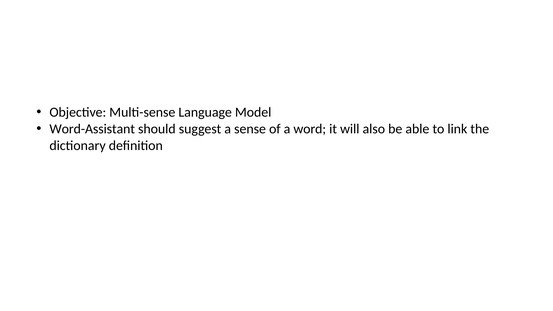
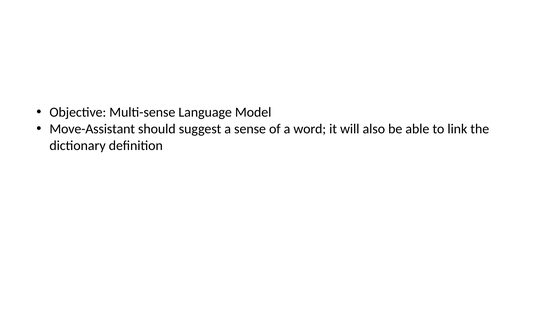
Word-Assistant: Word-Assistant -> Move-Assistant (92, 129)
